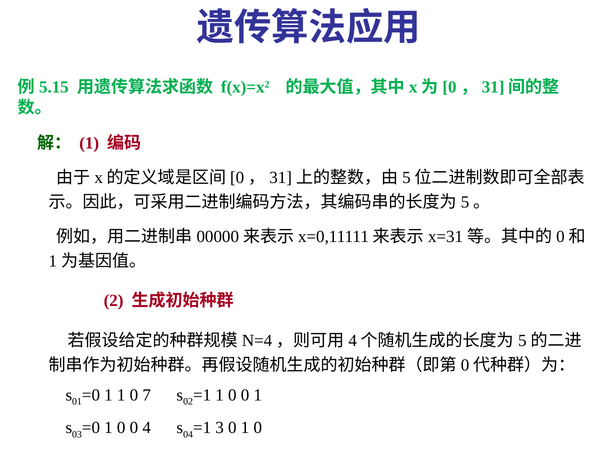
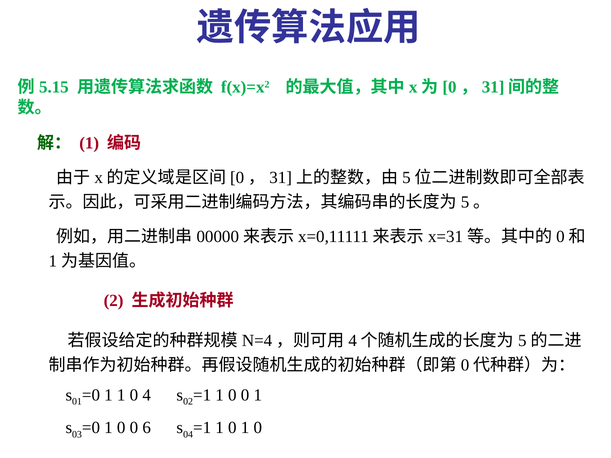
7: 7 -> 4 (147, 395)
4: 4 -> 6 (147, 428)
3: 3 -> 1 (220, 428)
